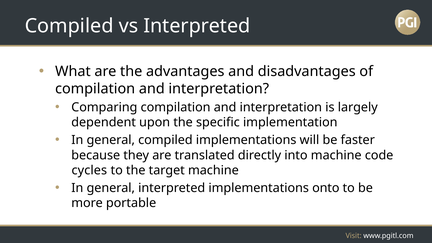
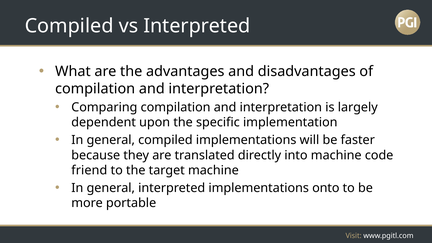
cycles: cycles -> friend (89, 170)
